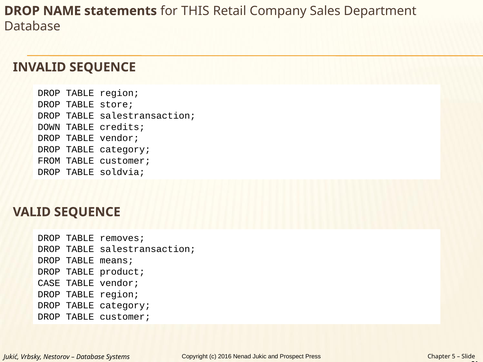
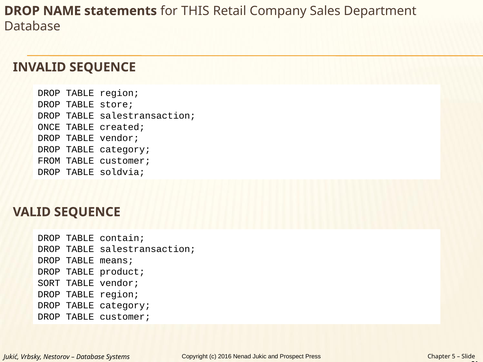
DOWN: DOWN -> ONCE (49, 127)
credits: credits -> created (122, 127)
removes: removes -> contain (122, 238)
CASE: CASE -> SORT (49, 283)
